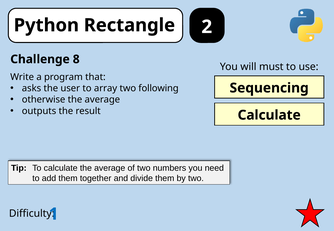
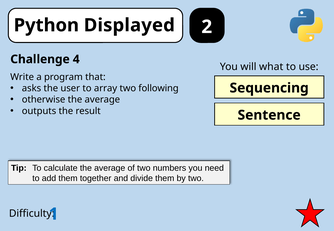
Rectangle: Rectangle -> Displayed (129, 25)
8: 8 -> 4 (76, 59)
must: must -> what (271, 67)
Calculate: Calculate -> Sentence (269, 115)
